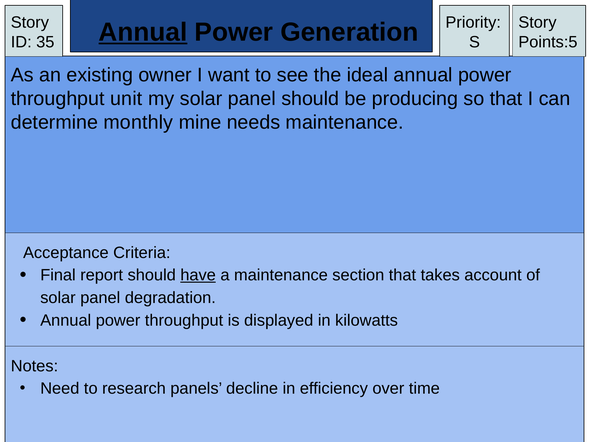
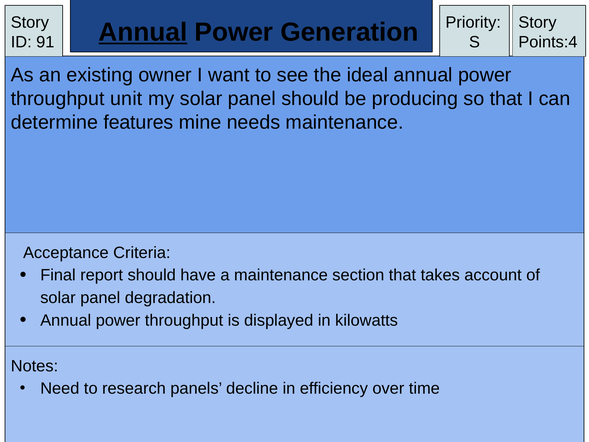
35: 35 -> 91 (45, 42)
Points:5: Points:5 -> Points:4 (548, 42)
monthly: monthly -> features (138, 122)
have underline: present -> none (198, 275)
